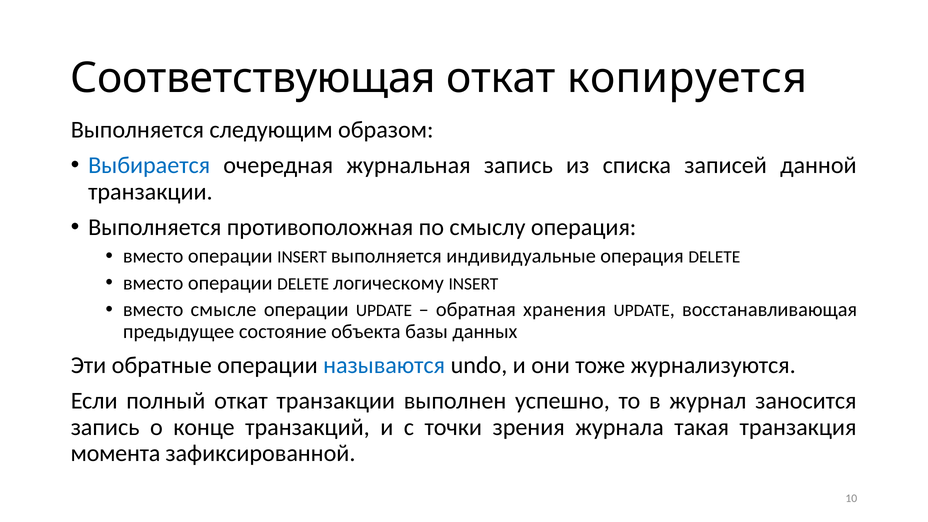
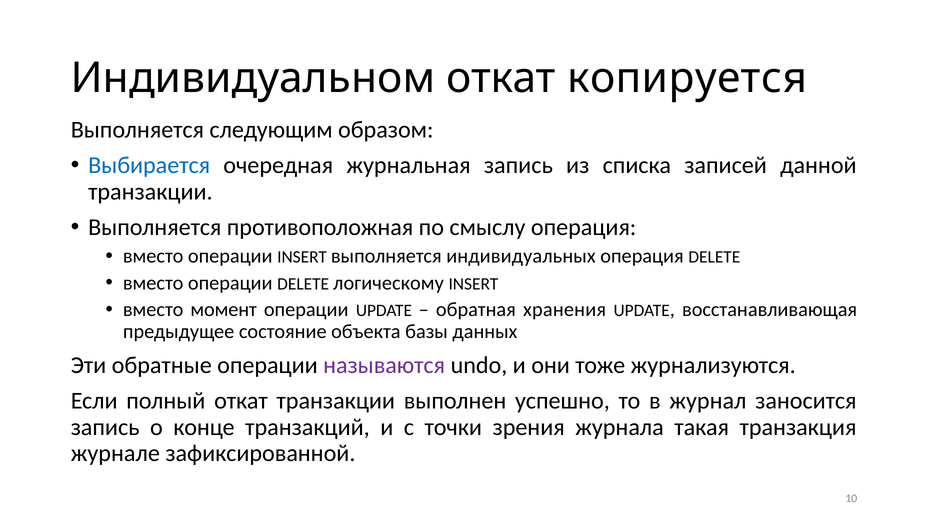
Соответствующая: Соответствующая -> Индивидуальном (253, 78)
индивидуальные: индивидуальные -> индивидуальных (521, 256)
смысле: смысле -> момент (224, 310)
называются colour: blue -> purple (384, 365)
момента: момента -> журнале (115, 453)
